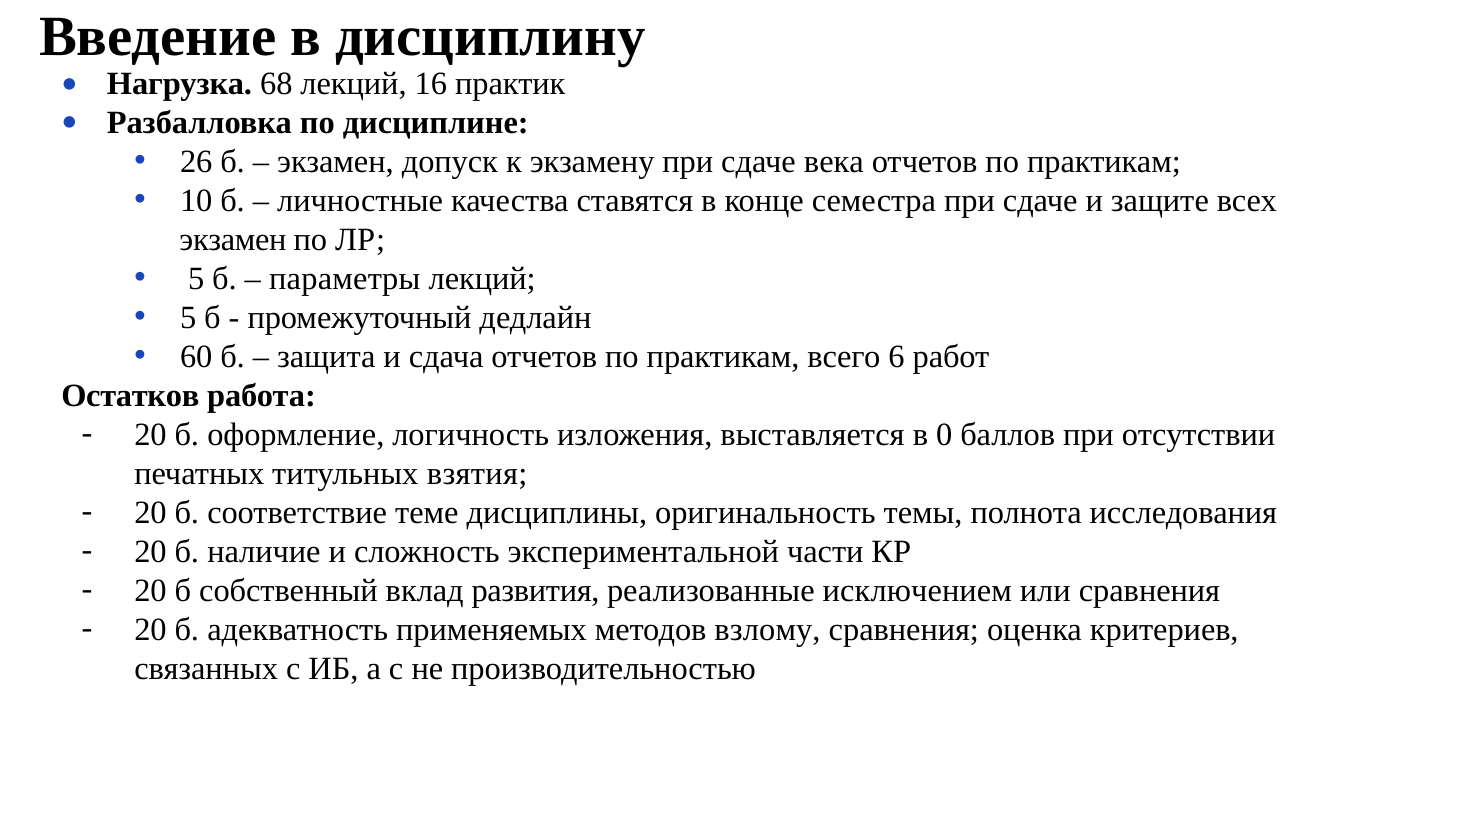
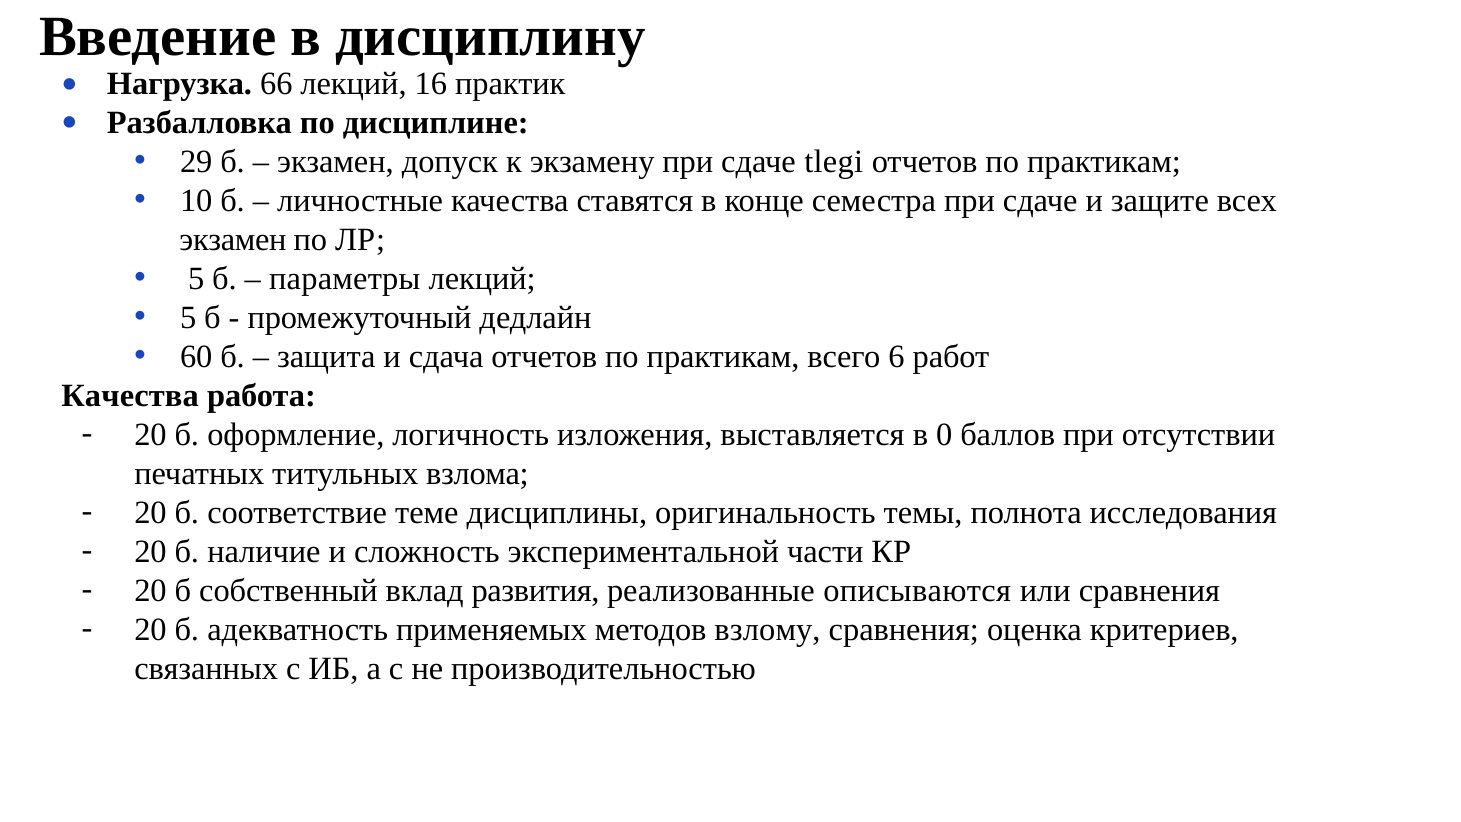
68: 68 -> 66 (276, 84)
26: 26 -> 29 (196, 162)
века: века -> tlegi (834, 162)
Остатков: Остатков -> Качества (130, 396)
взятия: взятия -> взлома (477, 474)
исключением: исключением -> описываются (917, 590)
